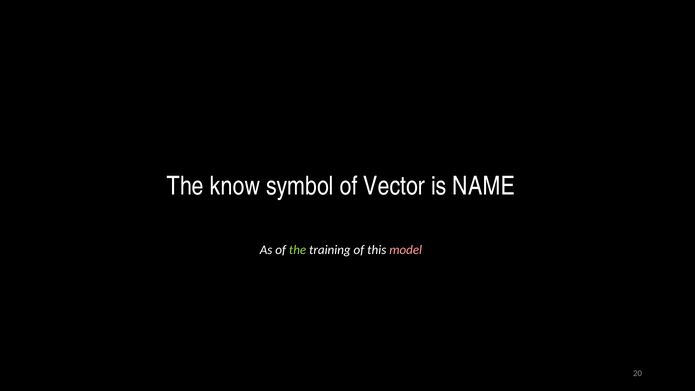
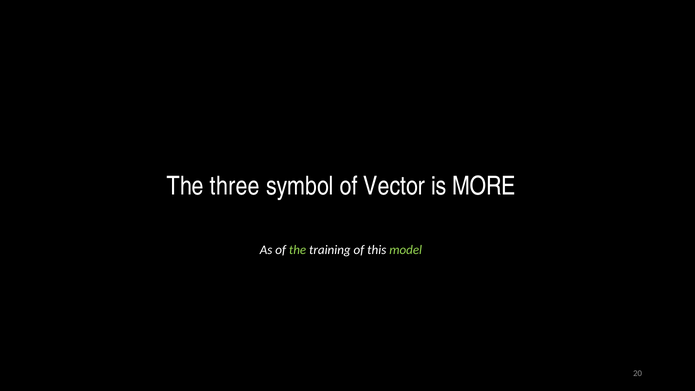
know: know -> three (235, 186)
NAME: NAME -> MORE (484, 186)
model colour: pink -> light green (406, 250)
